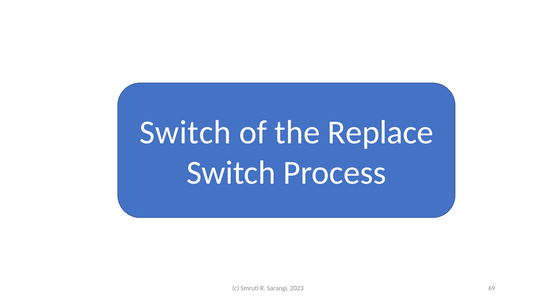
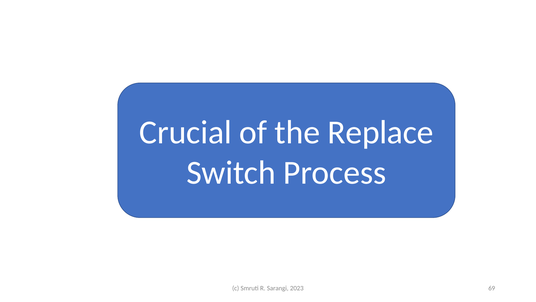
Switch: Switch -> Crucial (185, 132)
